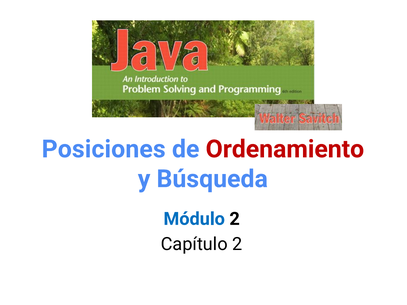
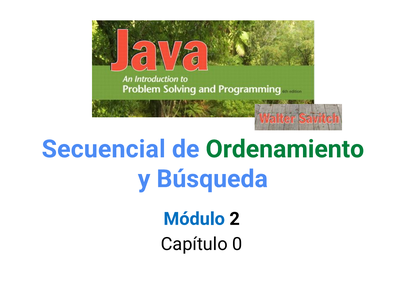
Posiciones: Posiciones -> Secuencial (104, 149)
Ordenamiento colour: red -> green (285, 149)
Capítulo 2: 2 -> 0 (237, 244)
